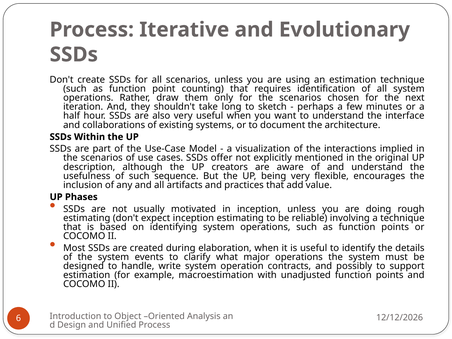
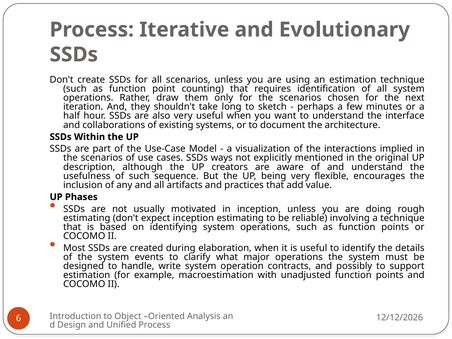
offer: offer -> ways (222, 158)
